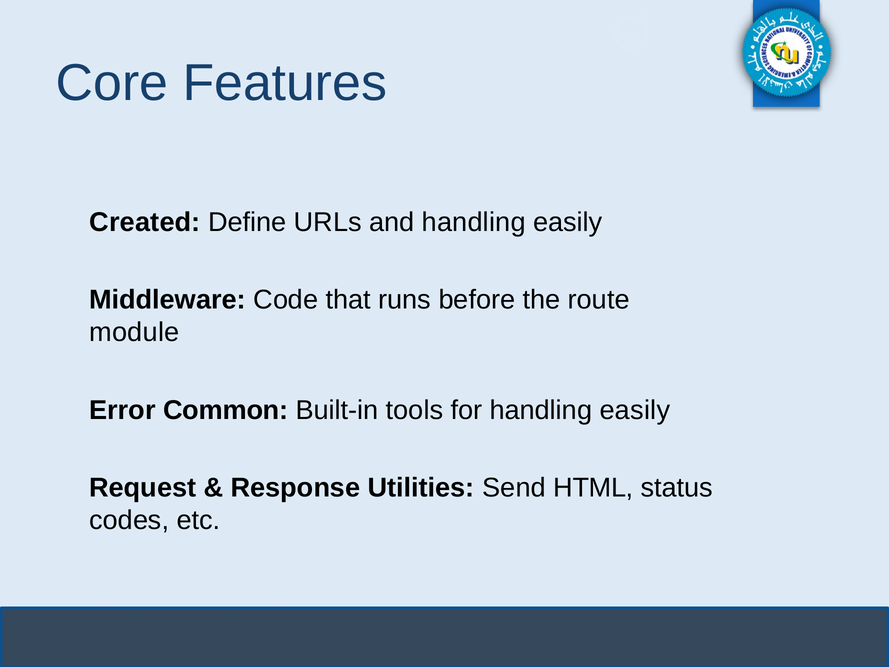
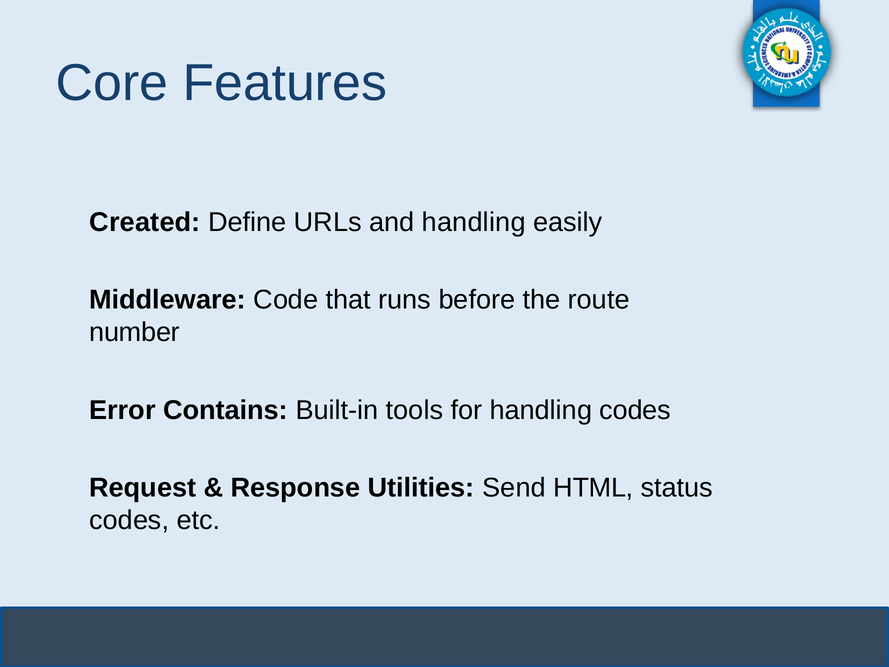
module: module -> number (135, 332)
Common: Common -> Contains (226, 410)
for handling easily: easily -> codes (635, 410)
